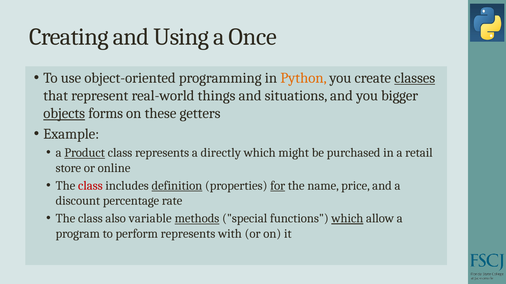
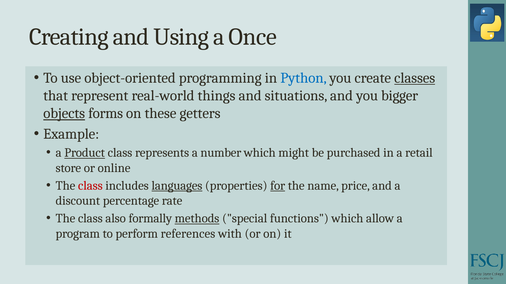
Python colour: orange -> blue (303, 78)
directly: directly -> number (221, 153)
definition: definition -> languages (177, 186)
variable: variable -> formally (150, 219)
which underline: present -> none (347, 219)
perform represents: represents -> references (188, 234)
